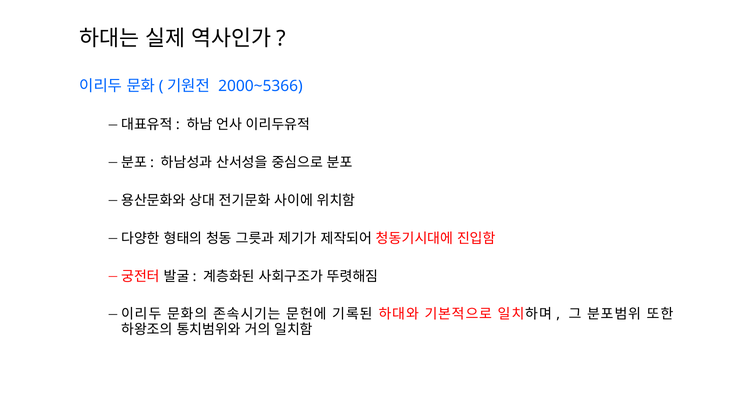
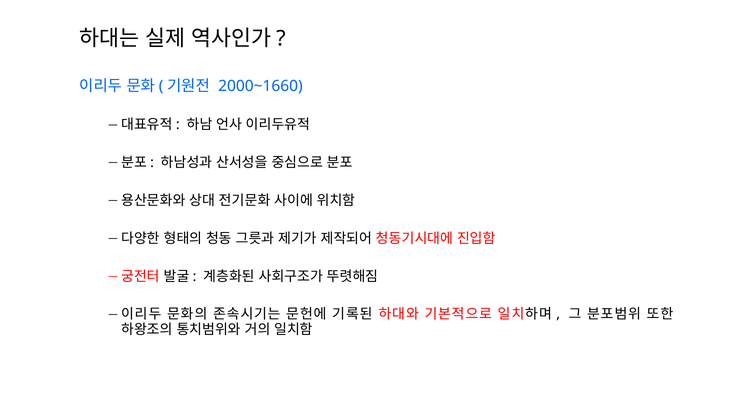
2000~5366: 2000~5366 -> 2000~1660 (260, 86)
